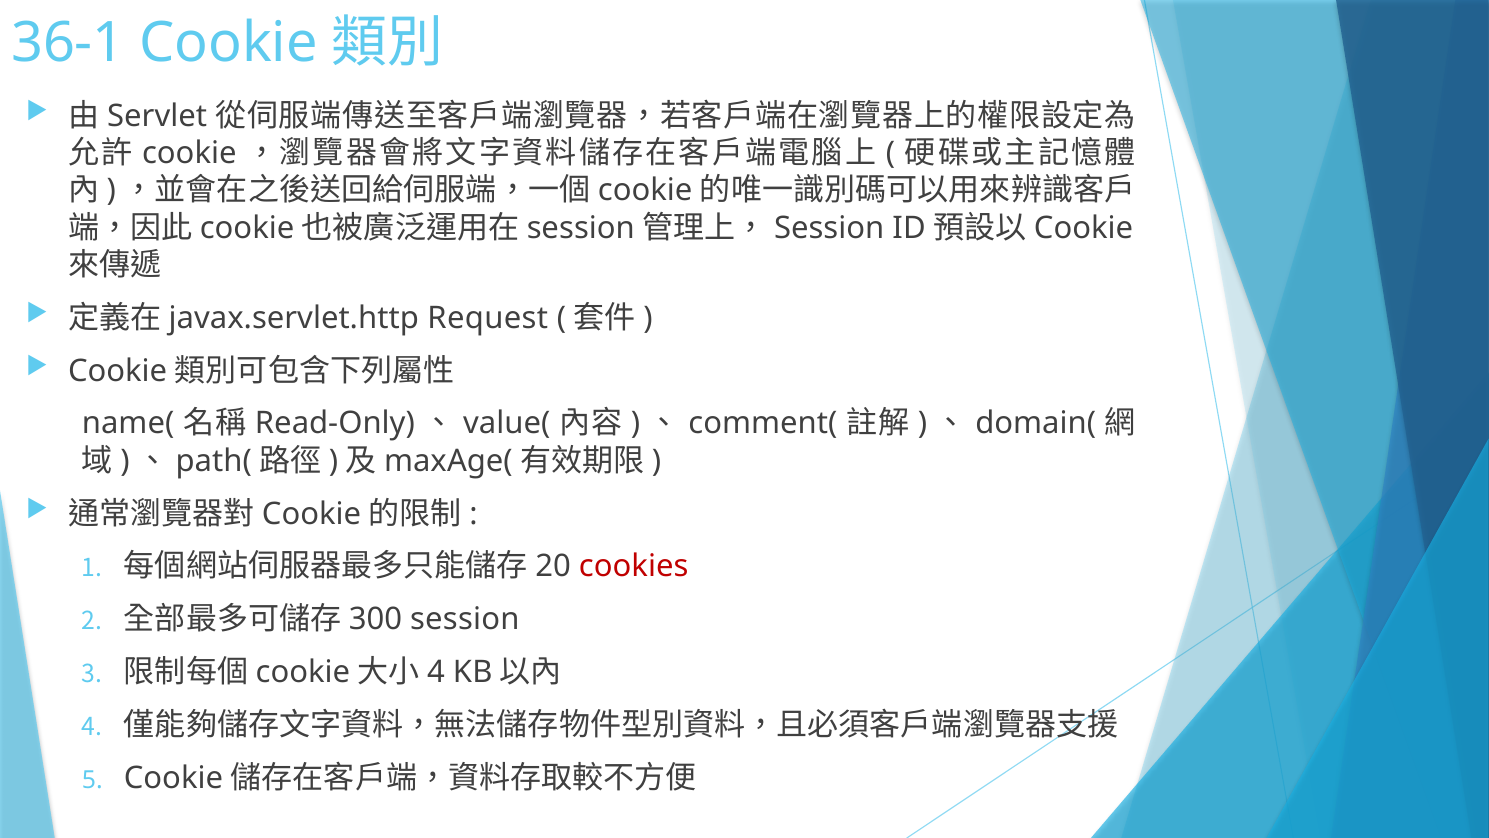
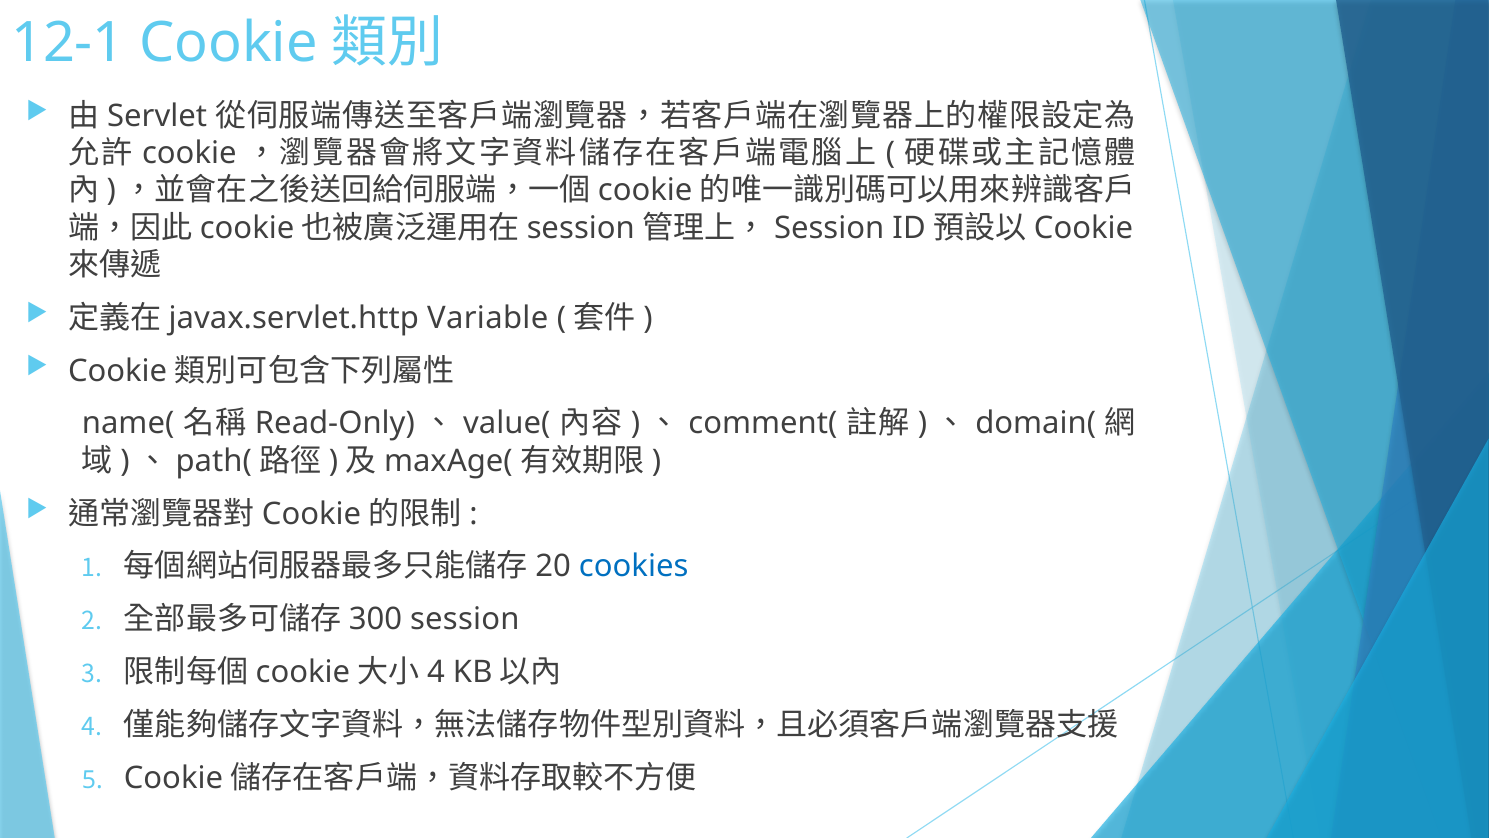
36-1: 36-1 -> 12-1 (68, 43)
Request: Request -> Variable (488, 318)
cookies colour: red -> blue (634, 566)
